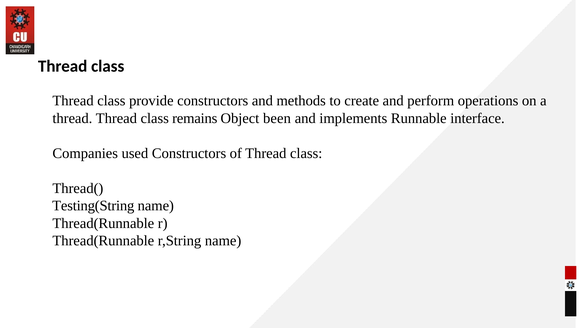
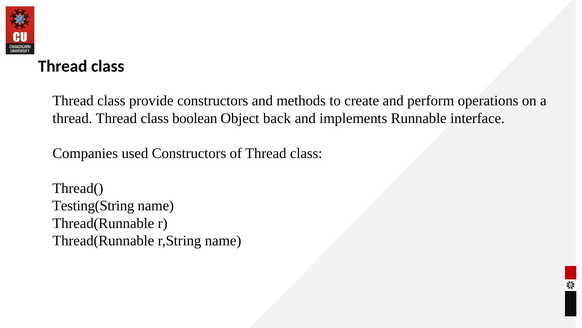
remains: remains -> boolean (195, 118)
been: been -> back (277, 118)
